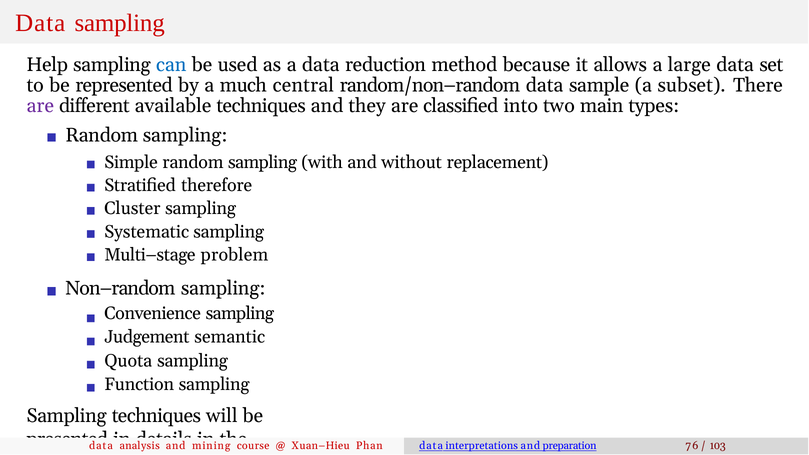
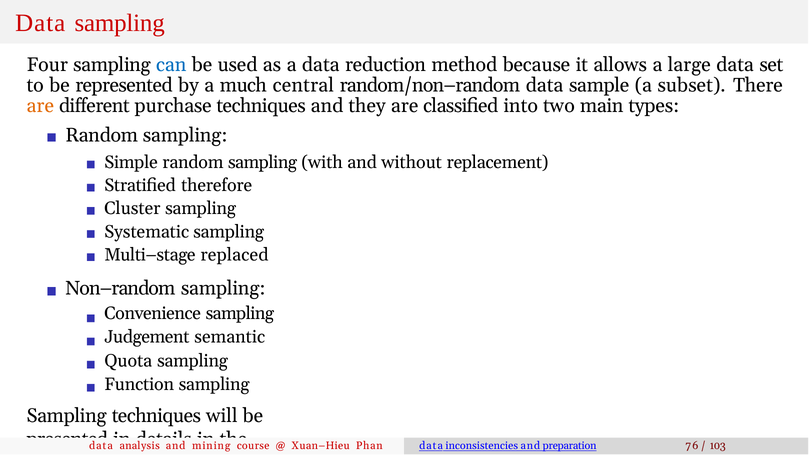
Help: Help -> Four (47, 65)
are colour: purple -> orange (40, 106)
available: available -> purchase (173, 106)
problem: problem -> replaced (235, 255)
interpretations: interpretations -> inconsistencies (482, 446)
